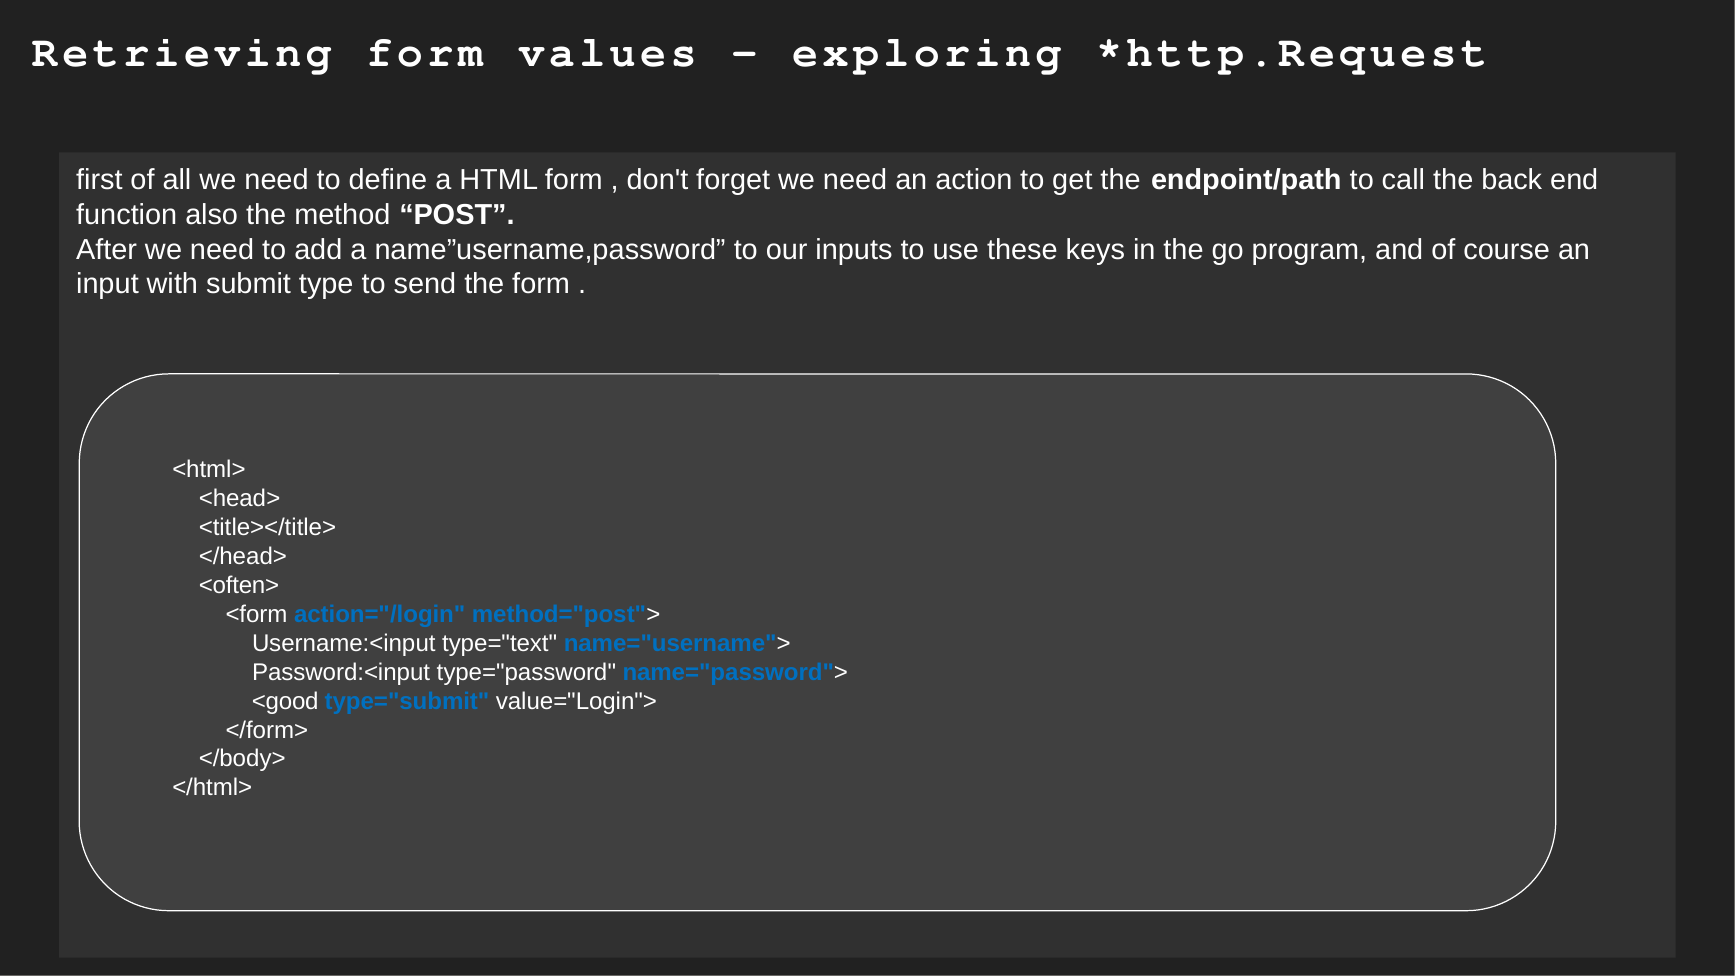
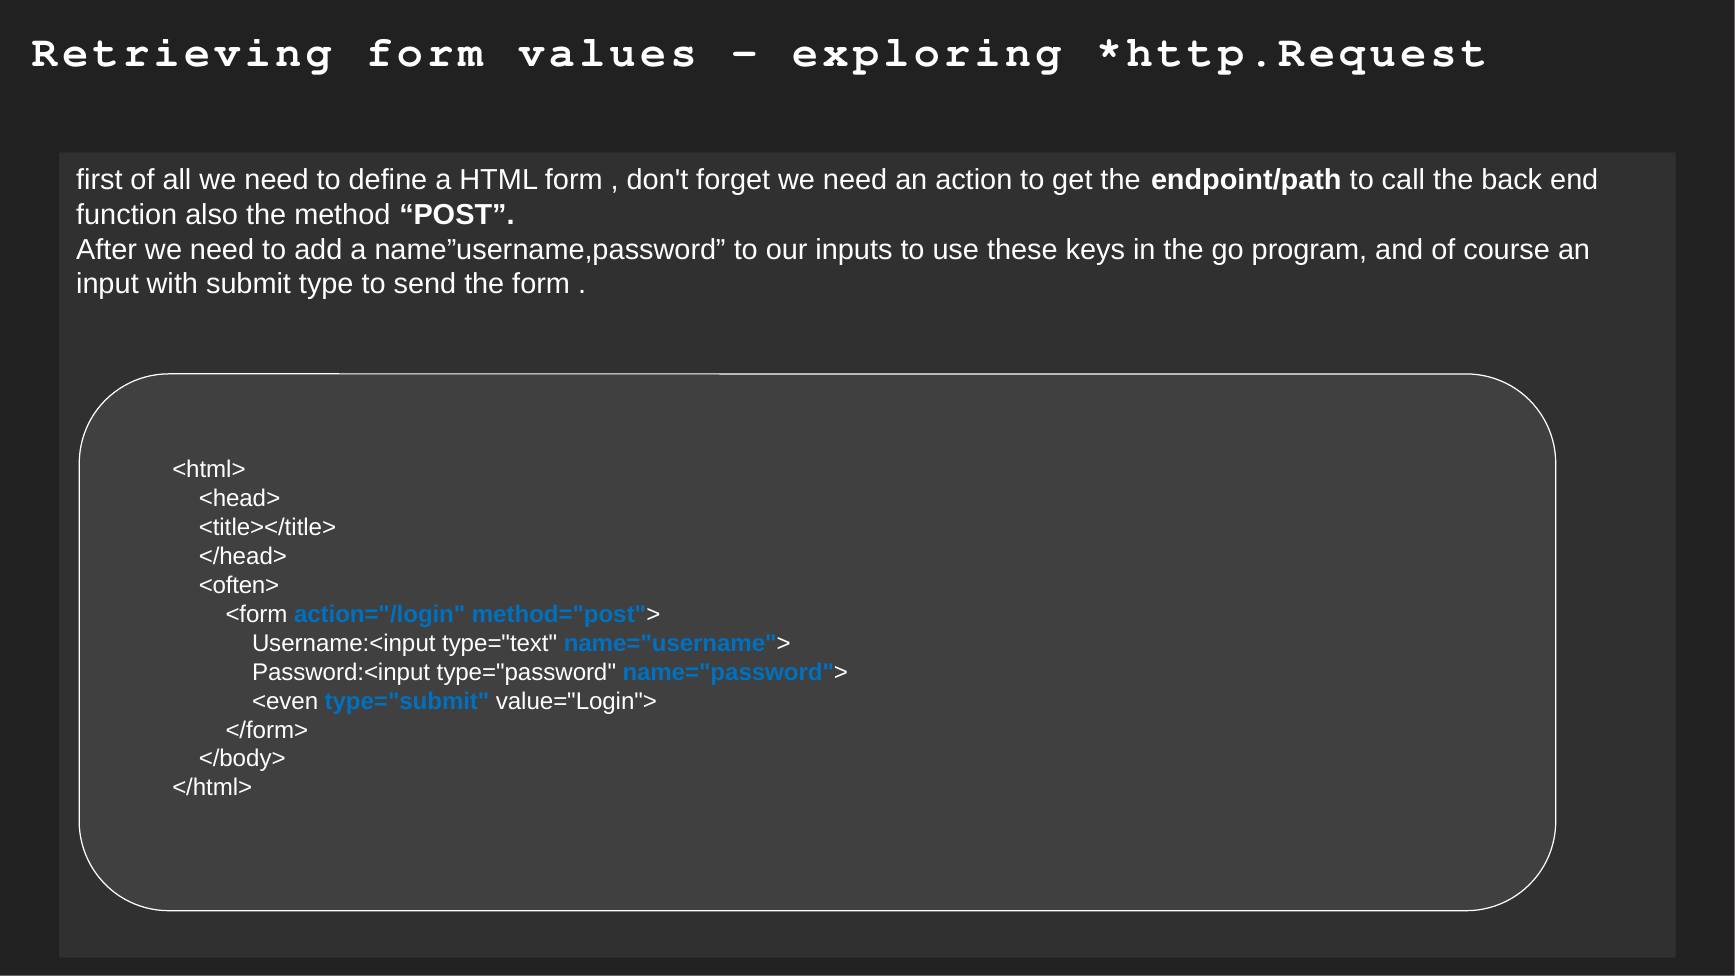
<good: <good -> <even (285, 701)
